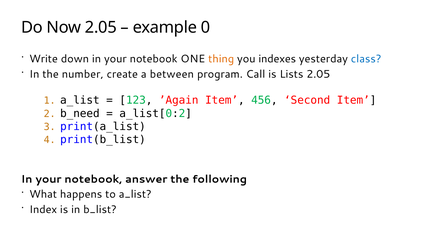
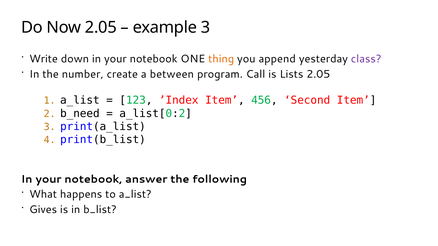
example 0: 0 -> 3 (206, 27)
indexes: indexes -> append (277, 59)
class colour: blue -> purple (366, 59)
’Again: ’Again -> ’Index (179, 100)
Index: Index -> Gives (43, 210)
